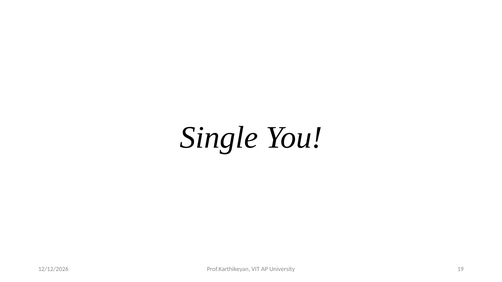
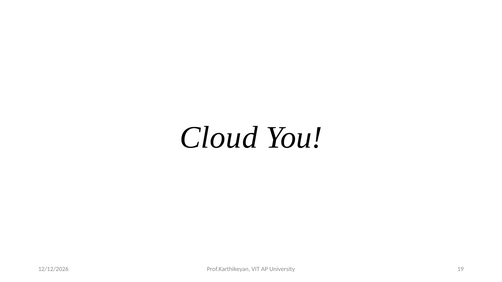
Single: Single -> Cloud (219, 138)
